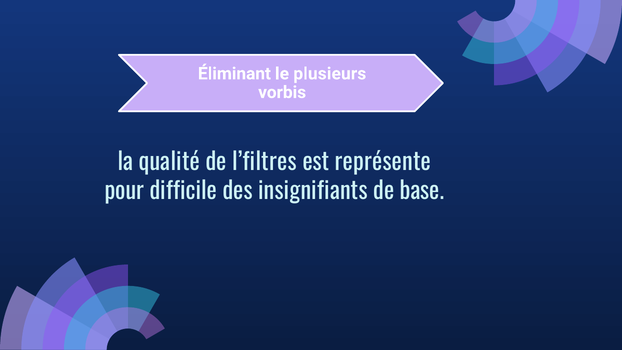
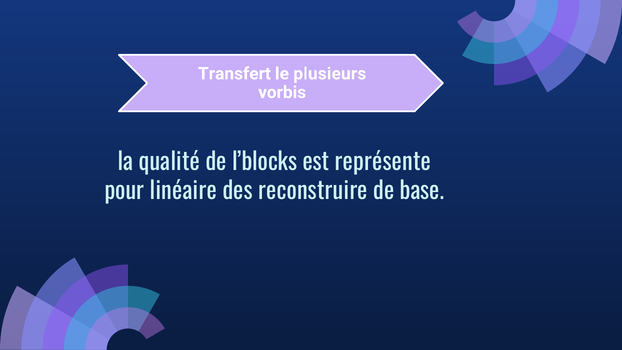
Éliminant: Éliminant -> Transfert (234, 74)
l’filtres: l’filtres -> l’blocks (265, 162)
difficile: difficile -> linéaire (183, 191)
insignifiants: insignifiants -> reconstruire (313, 191)
